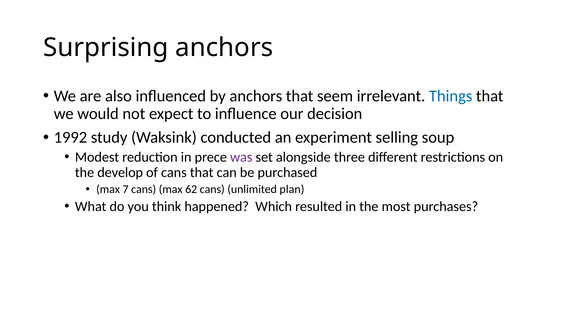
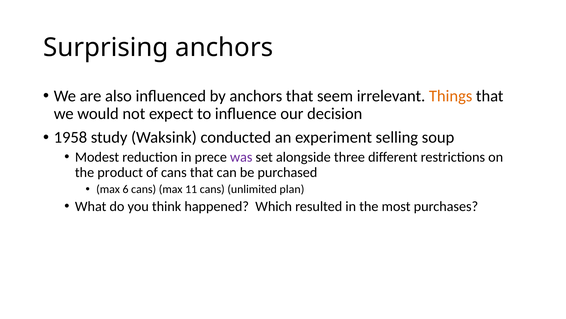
Things colour: blue -> orange (451, 96)
1992: 1992 -> 1958 (70, 137)
develop: develop -> product (120, 172)
7: 7 -> 6 (126, 189)
62: 62 -> 11 (191, 189)
